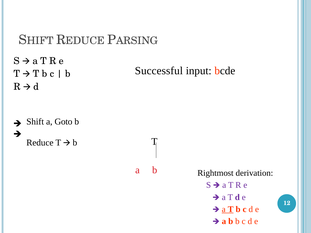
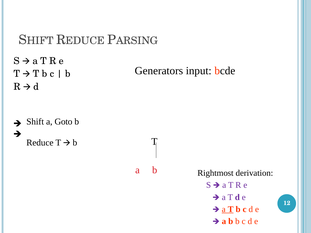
Successful: Successful -> Generators (159, 71)
